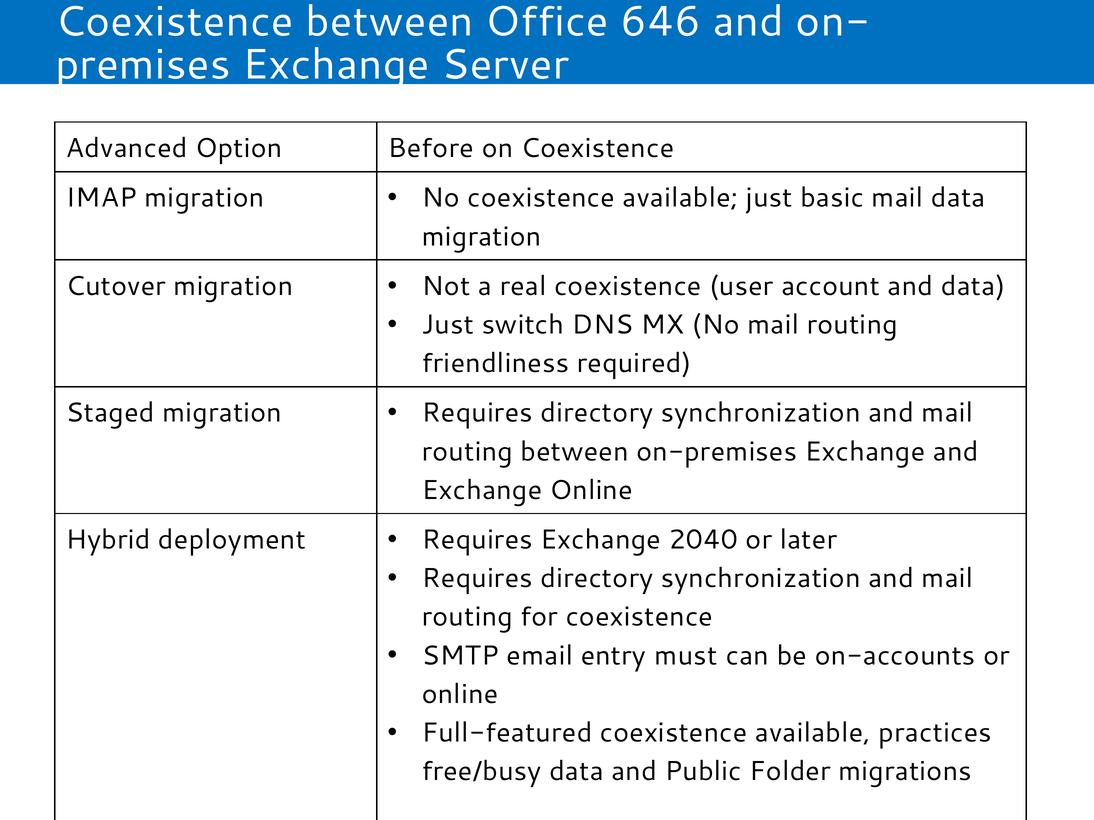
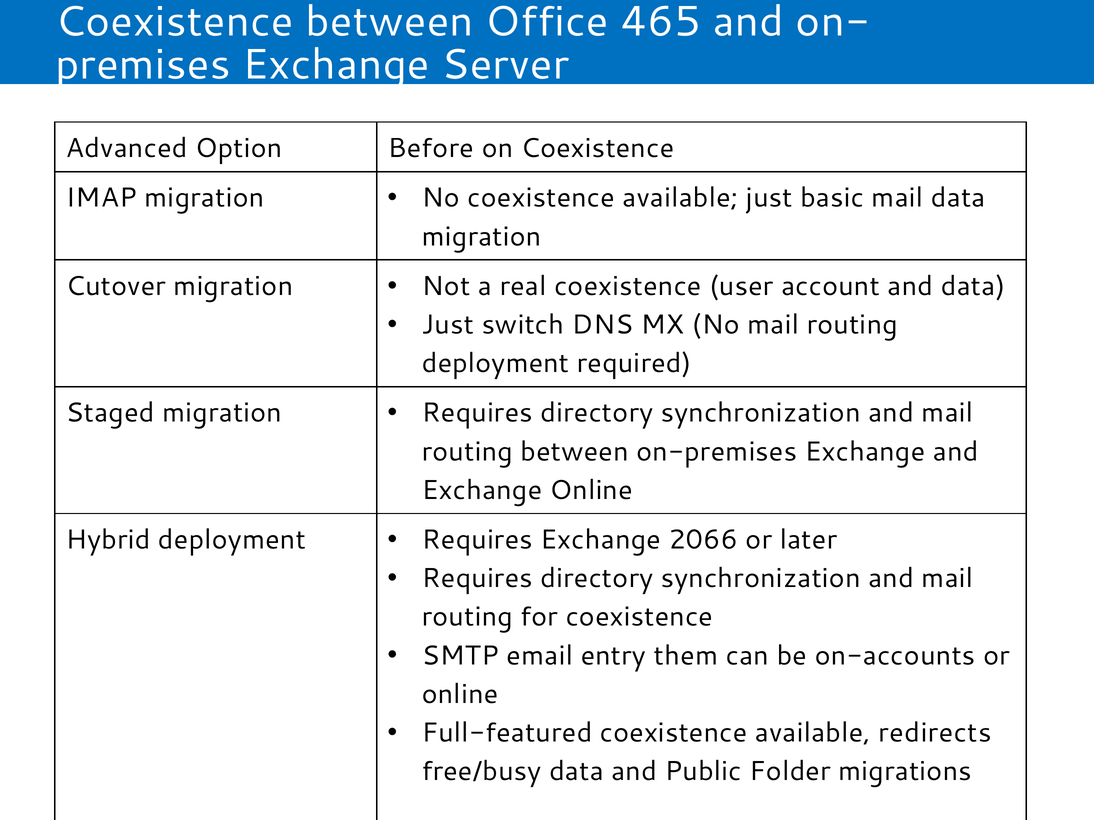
646: 646 -> 465 (661, 22)
friendliness: friendliness -> deployment (496, 364)
2040: 2040 -> 2066 (703, 540)
must: must -> them (686, 656)
practices: practices -> redirects (935, 733)
